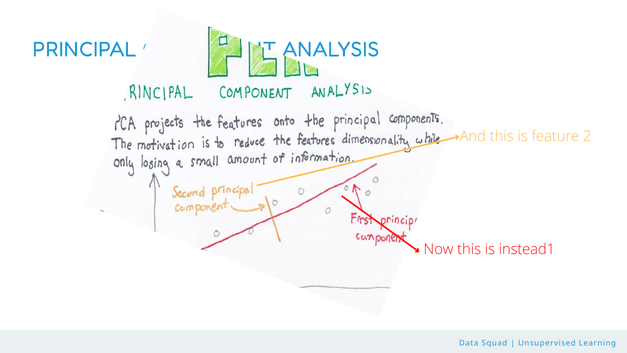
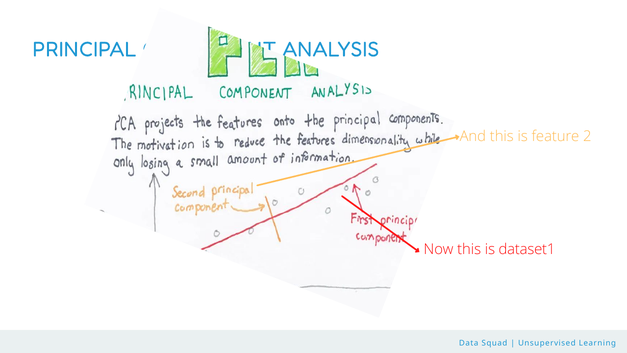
instead1: instead1 -> dataset1 (527, 249)
